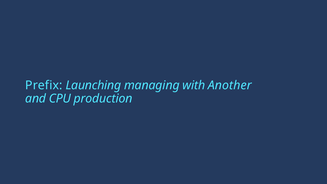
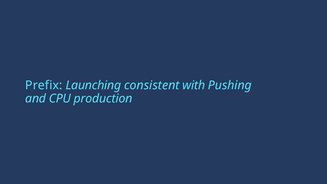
managing: managing -> consistent (152, 85)
Another: Another -> Pushing (230, 85)
